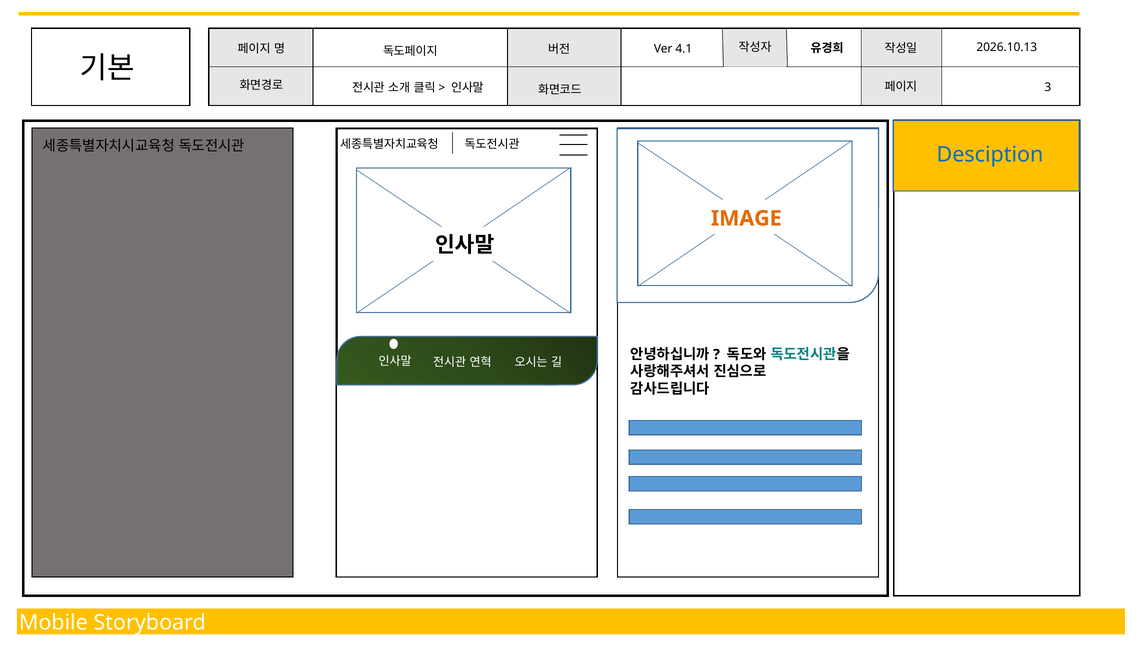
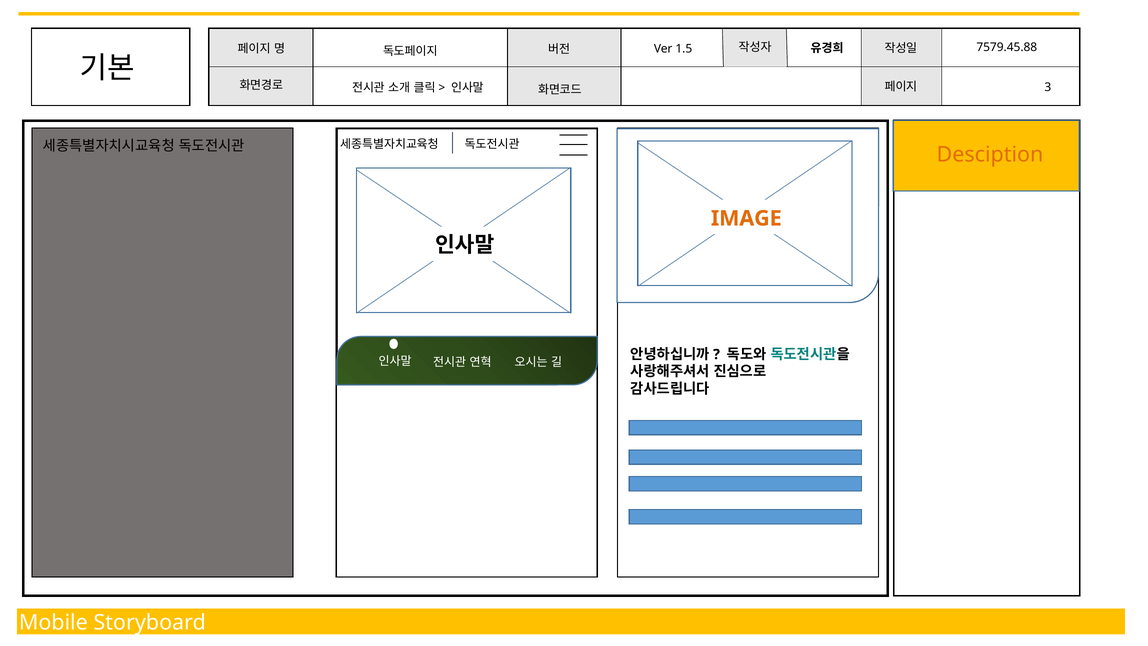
2026.10.13: 2026.10.13 -> 7579.45.88 (1007, 48)
4.1: 4.1 -> 1.5 (684, 49)
Desciption colour: blue -> orange (990, 155)
